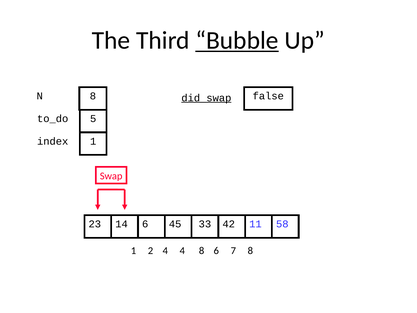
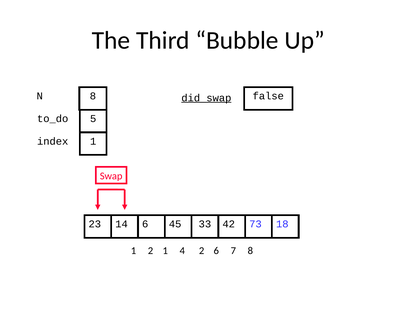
Bubble underline: present -> none (237, 40)
11: 11 -> 73 (255, 224)
58: 58 -> 18 (282, 224)
2 4: 4 -> 1 (165, 250)
4 8: 8 -> 2 (202, 250)
